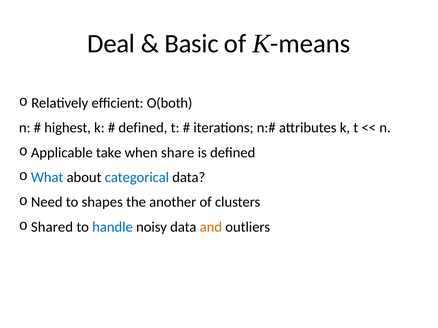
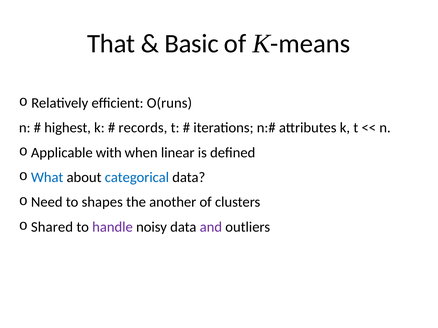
Deal: Deal -> That (111, 44)
O(both: O(both -> O(runs (169, 103)
defined: defined -> records (143, 128)
take: take -> with (109, 153)
share: share -> linear (178, 153)
handle colour: blue -> purple (113, 227)
and colour: orange -> purple (211, 227)
